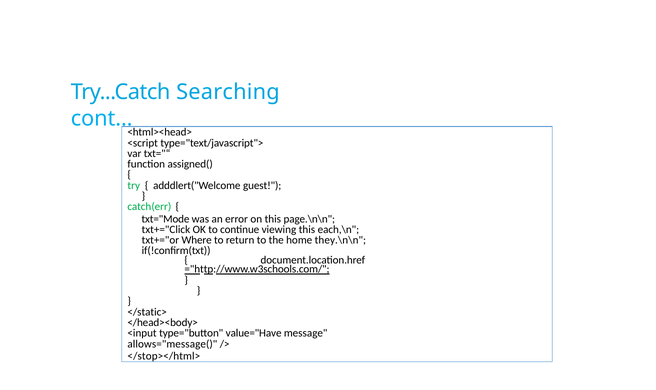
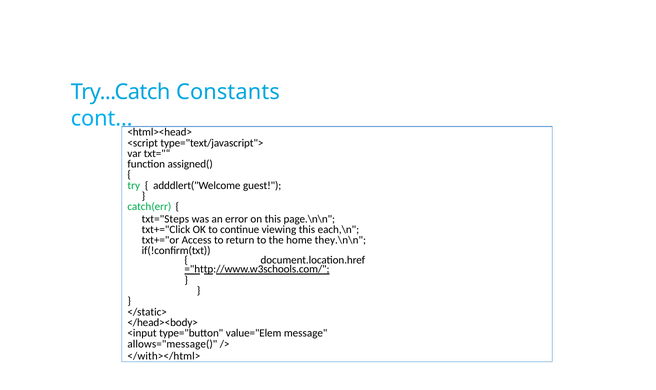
Searching: Searching -> Constants (228, 92)
txt="Mode: txt="Mode -> txt="Steps (165, 219)
Where: Where -> Access (197, 240)
value="Have: value="Have -> value="Elem (254, 333)
</stop></html>: </stop></html> -> </with></html> (164, 356)
